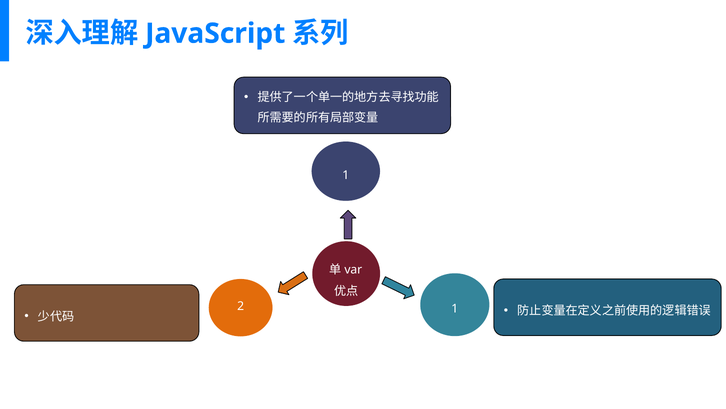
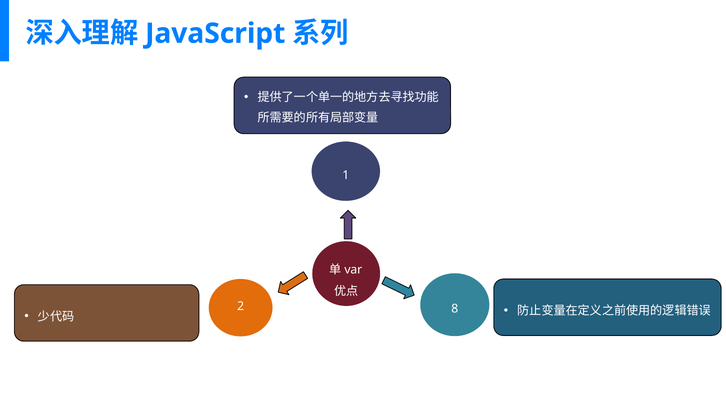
2 1: 1 -> 8 (455, 308)
